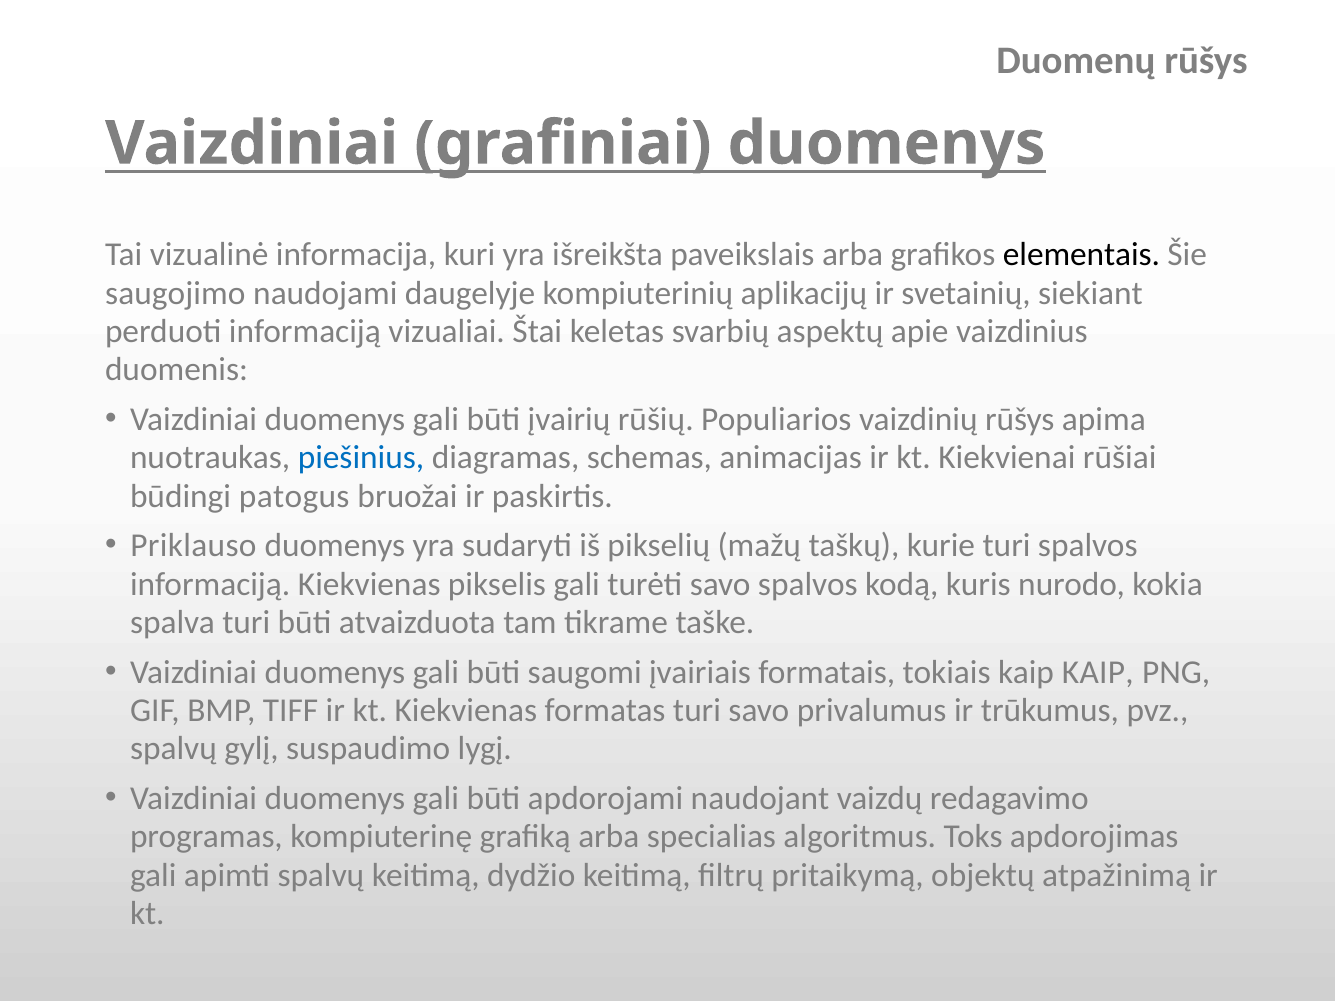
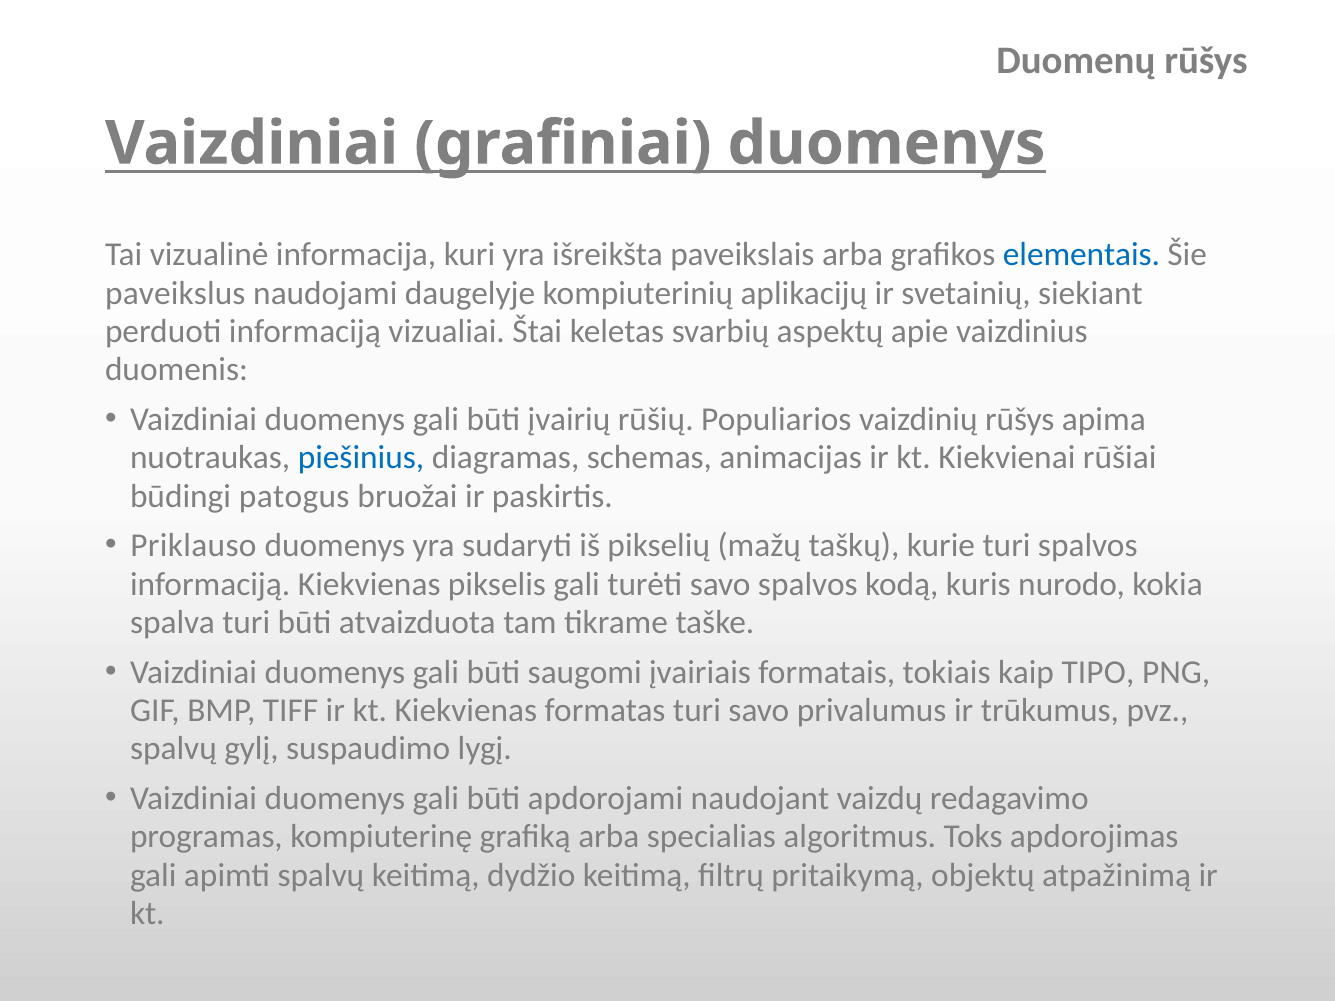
elementais colour: black -> blue (1082, 255)
saugojimo: saugojimo -> paveikslus (175, 293)
kaip KAIP: KAIP -> TIPO (1098, 672)
